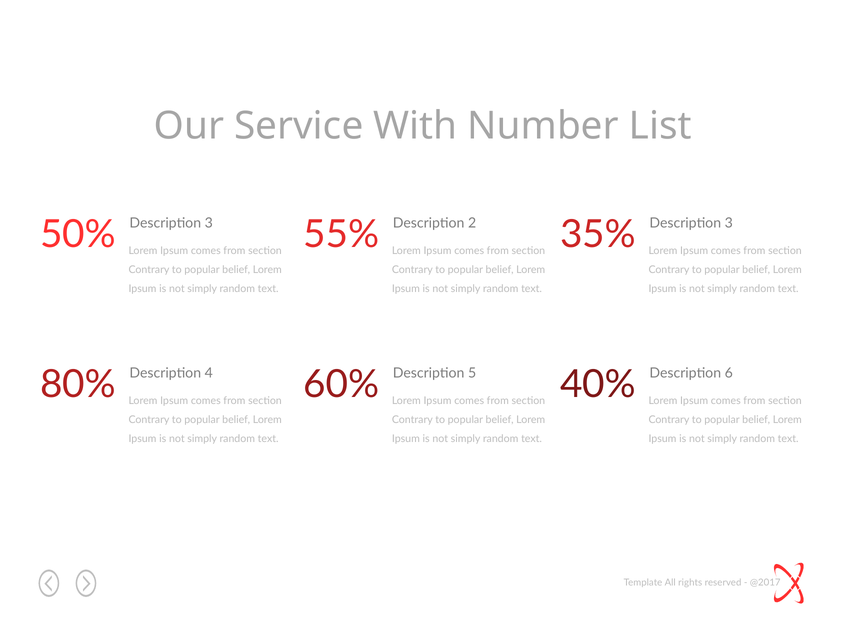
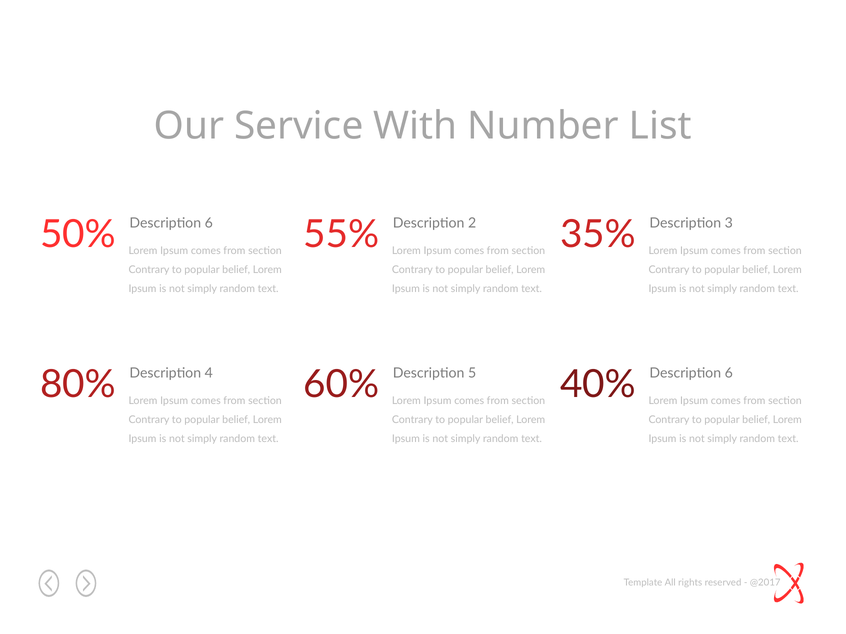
3: 3 -> 6 (209, 223)
